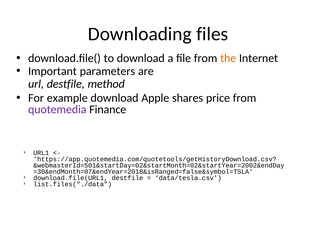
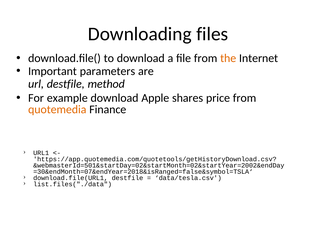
quotemedia colour: purple -> orange (57, 109)
